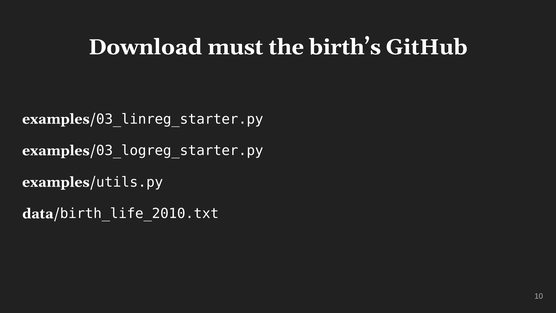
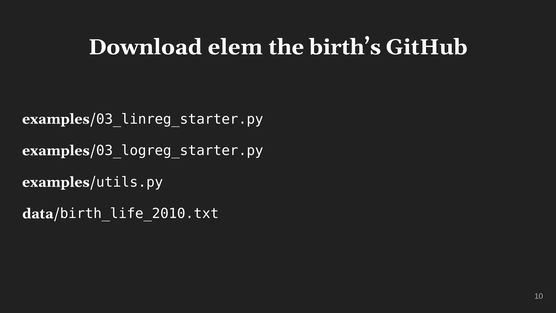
must: must -> elem (235, 47)
